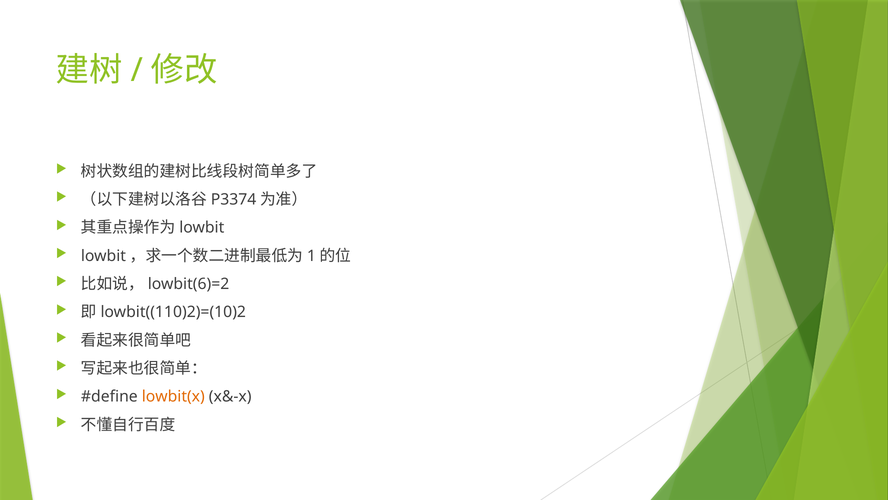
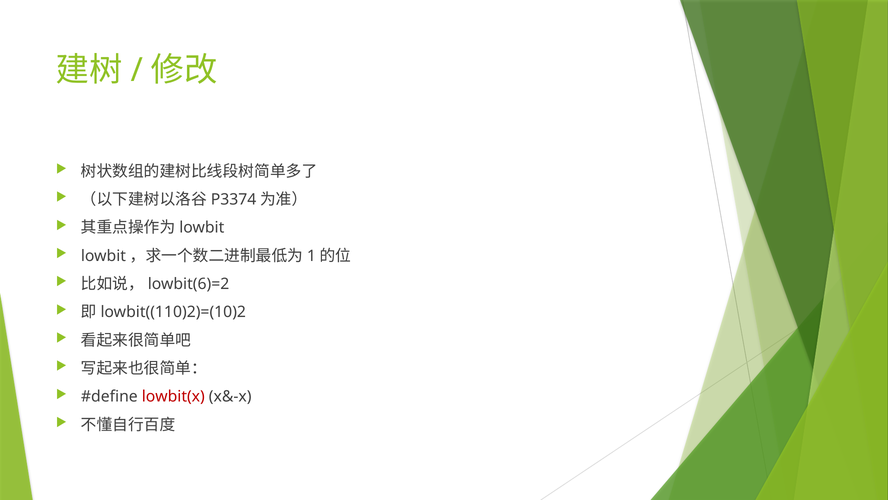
lowbit(x colour: orange -> red (173, 396)
